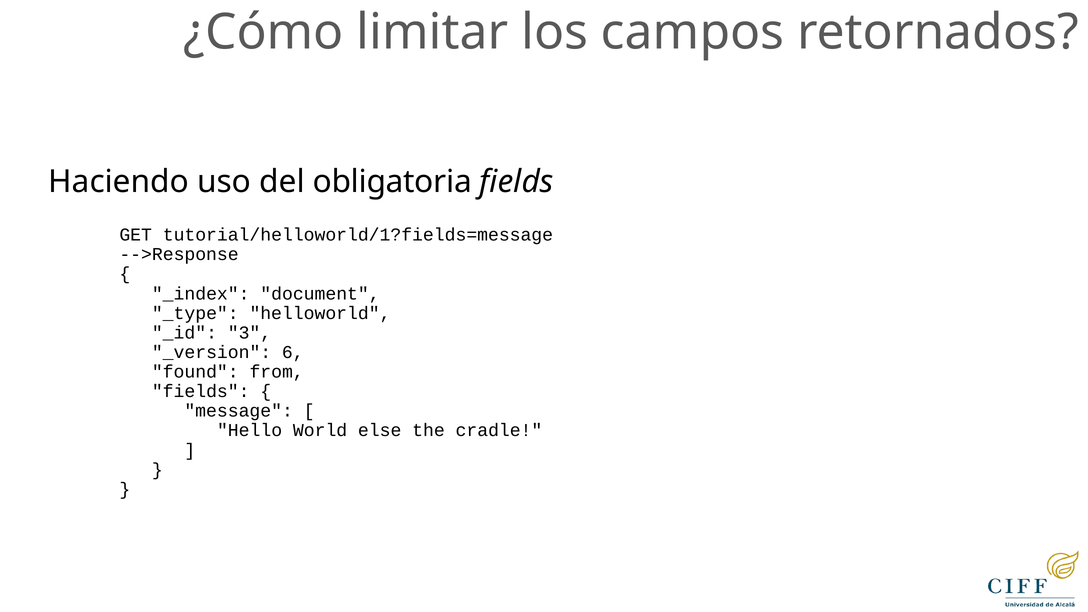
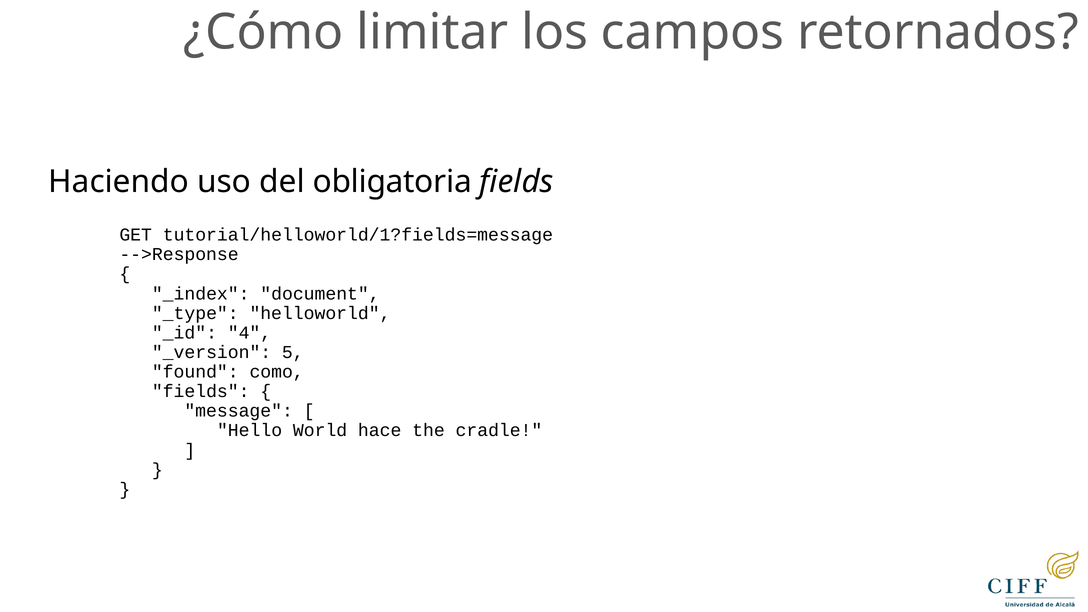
3: 3 -> 4 (249, 333)
6: 6 -> 5 (293, 352)
from: from -> como (277, 372)
else: else -> hace (380, 431)
